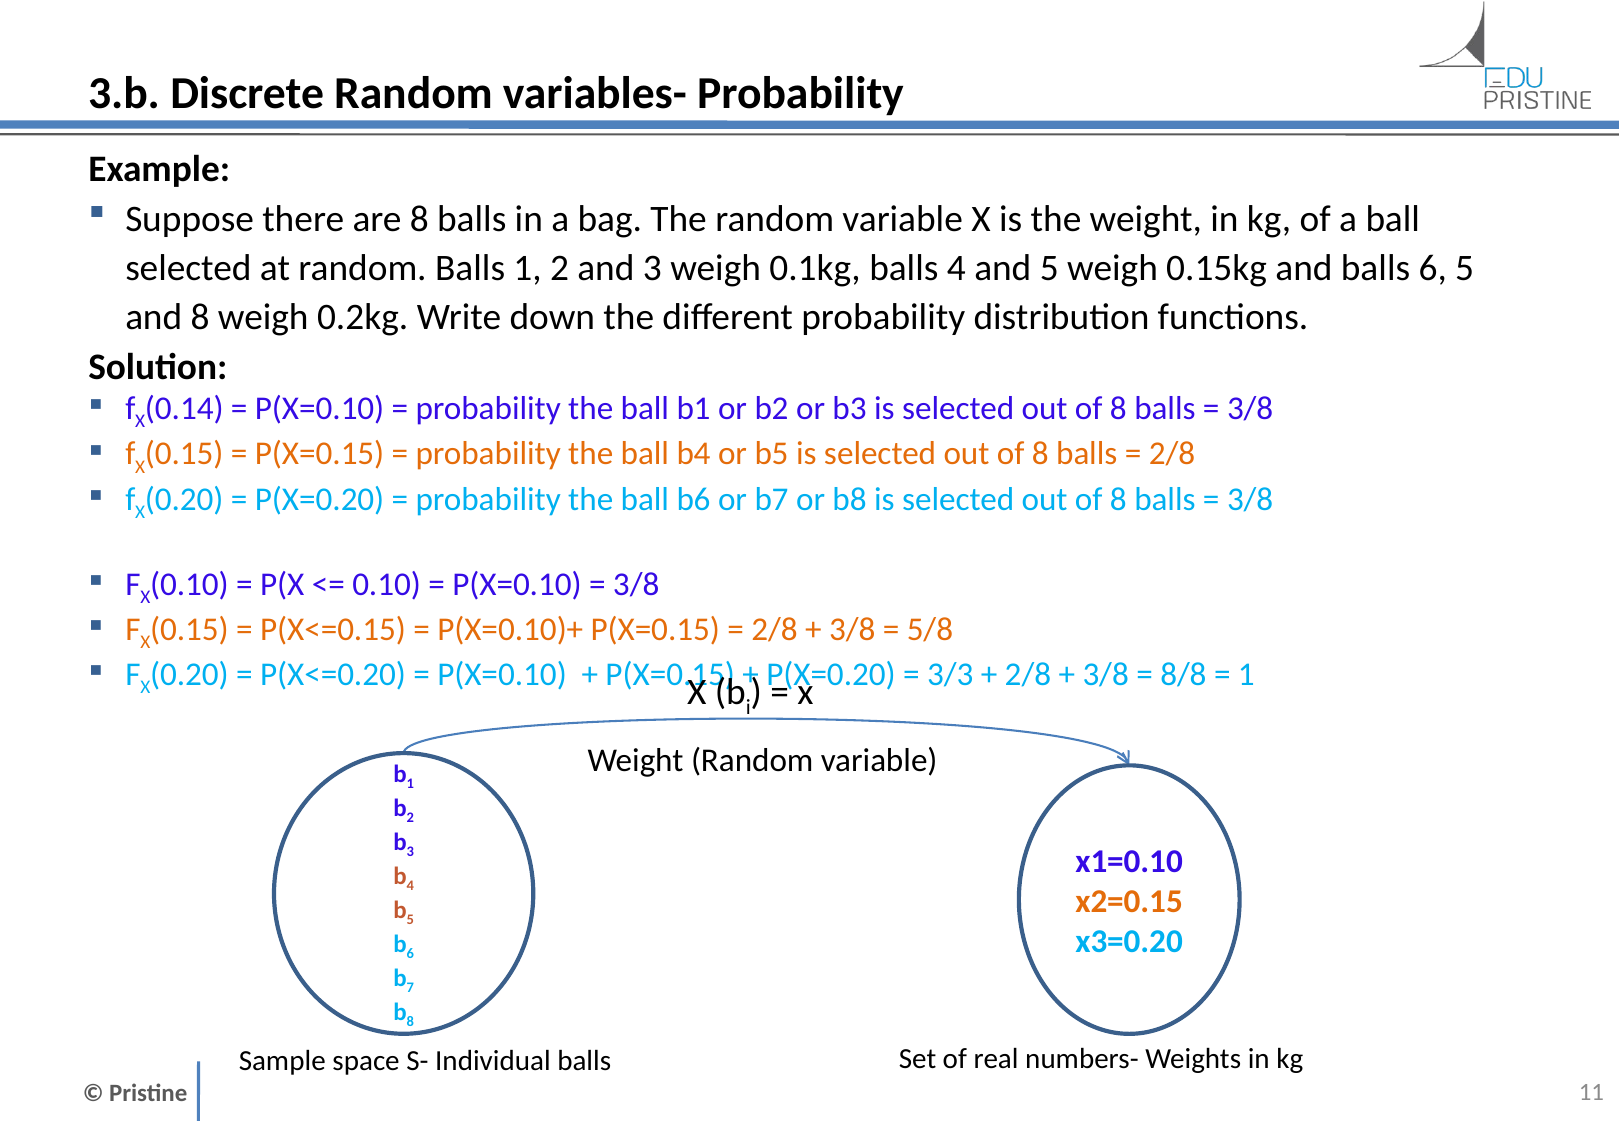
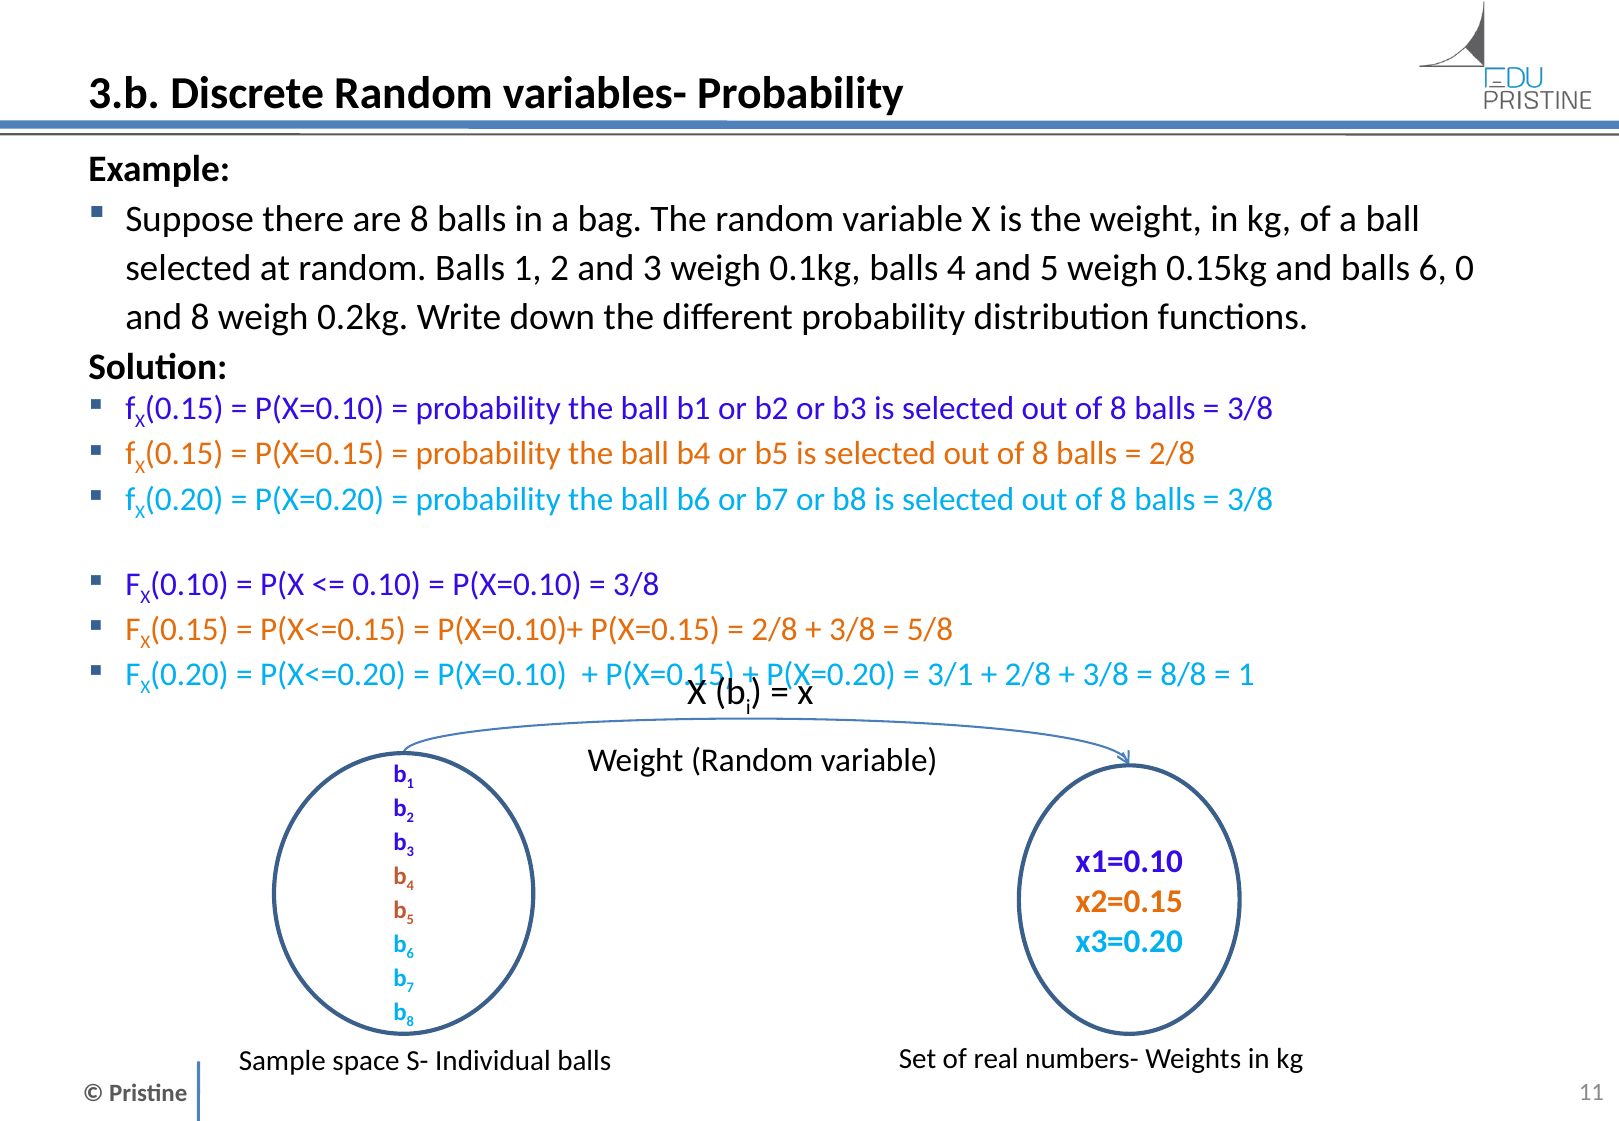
6 5: 5 -> 0 (1465, 268)
0.14: 0.14 -> 0.15 (184, 409)
3/3: 3/3 -> 3/1 (950, 674)
